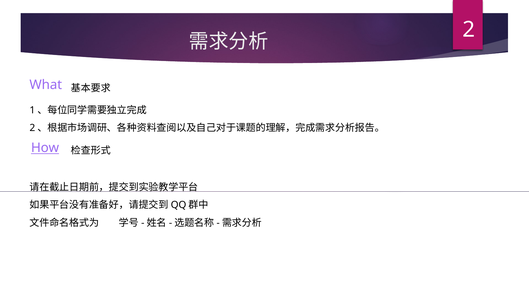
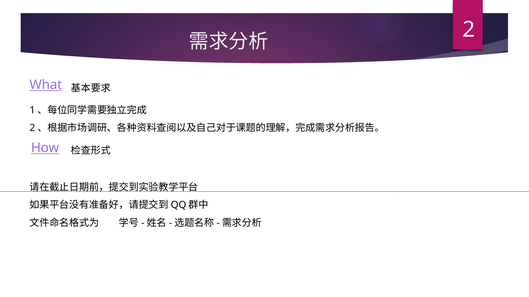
What underline: none -> present (46, 85)
